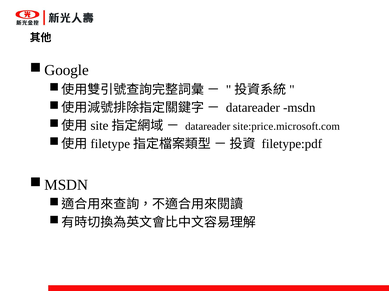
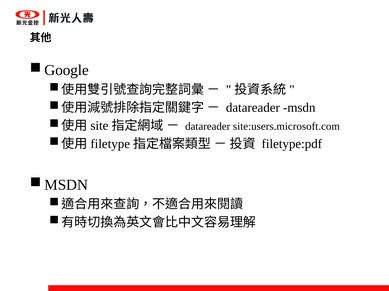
site:price.microsoft.com: site:price.microsoft.com -> site:users.microsoft.com (286, 127)
